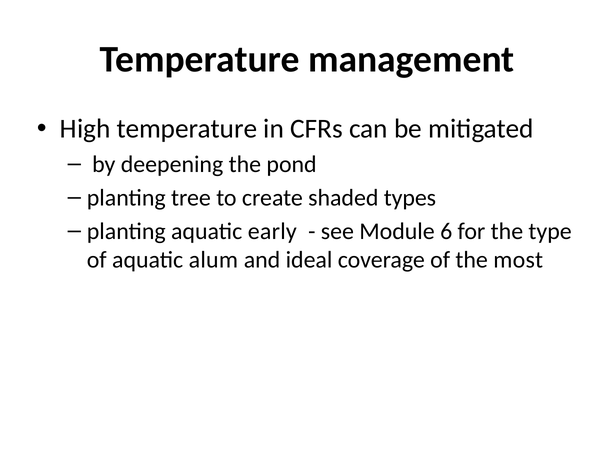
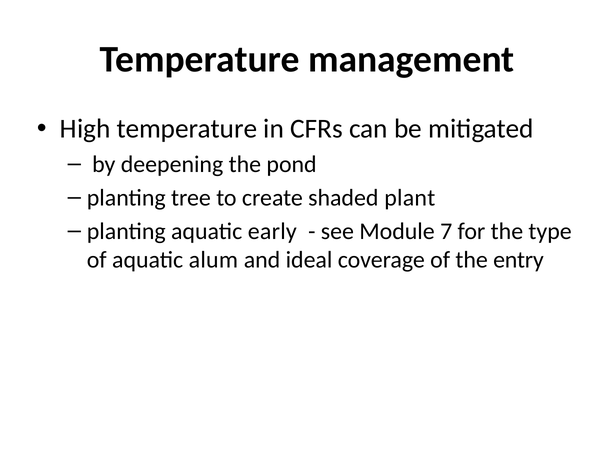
types: types -> plant (410, 198)
6: 6 -> 7 (446, 231)
most: most -> entry (518, 260)
